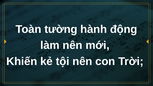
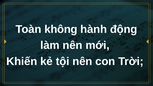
tường: tường -> không (61, 29)
